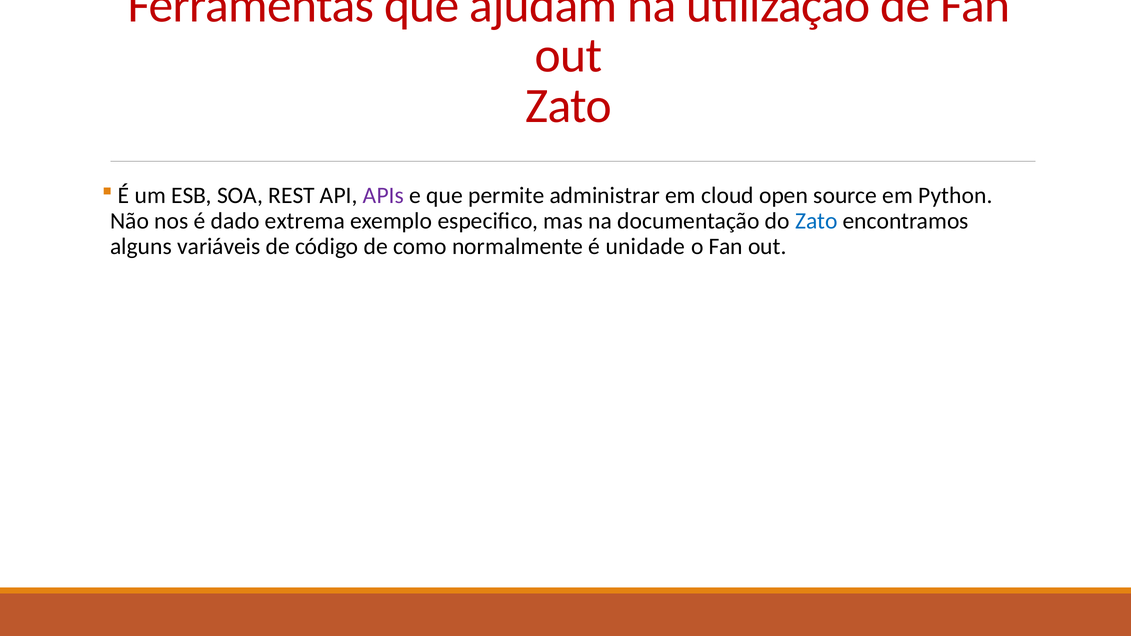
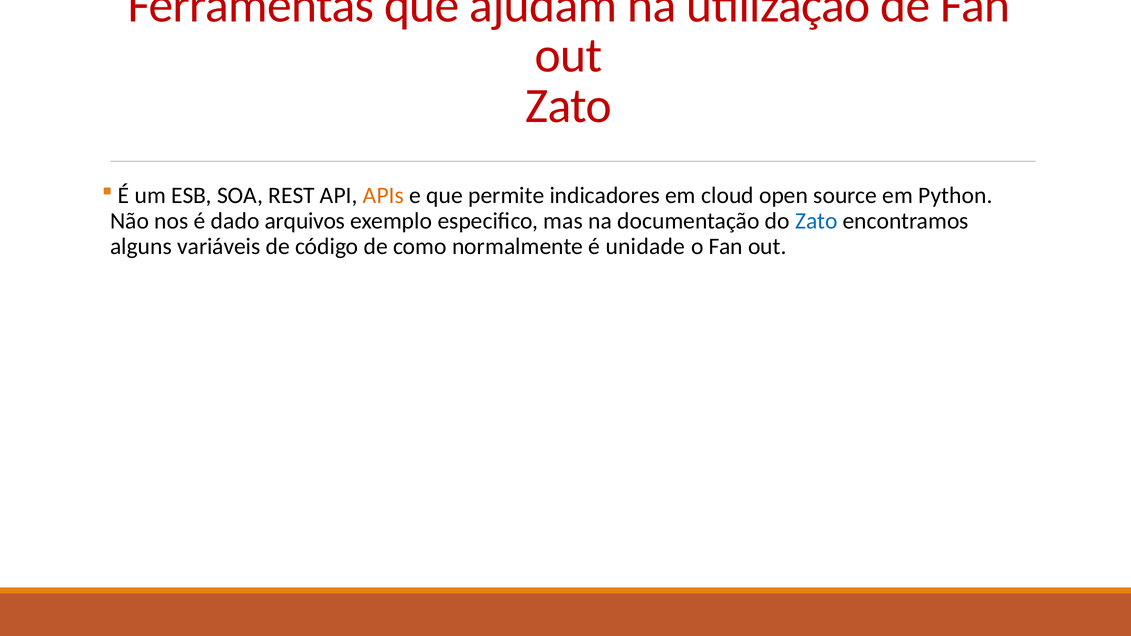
APIs colour: purple -> orange (383, 195)
administrar: administrar -> indicadores (605, 195)
extrema: extrema -> arquivos (305, 221)
